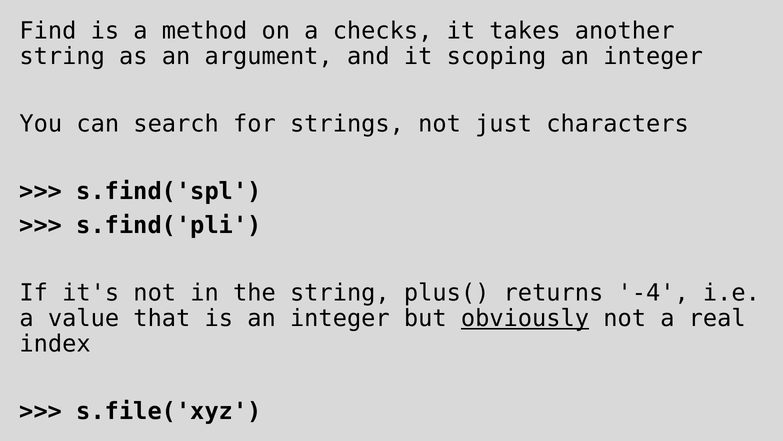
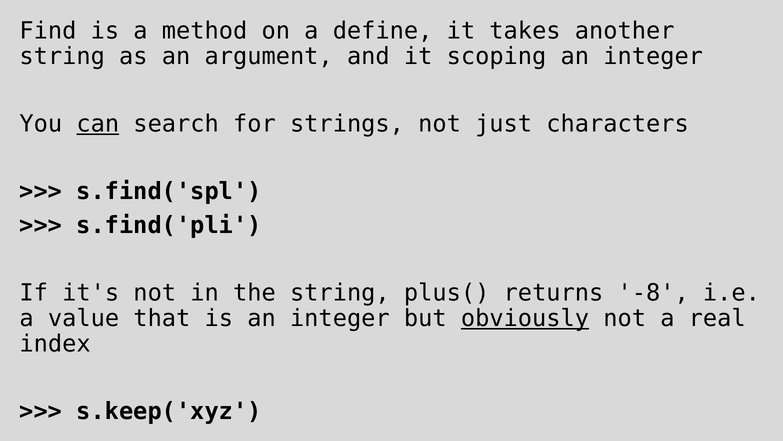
checks: checks -> define (383, 31)
can underline: none -> present (98, 124)
-4: -4 -> -8 (653, 292)
s.file('xyz: s.file('xyz -> s.keep('xyz (169, 411)
